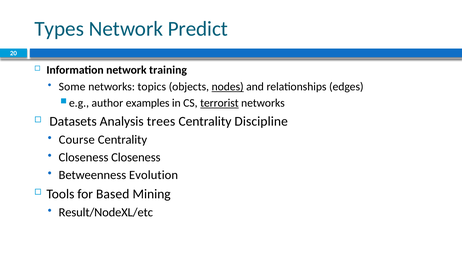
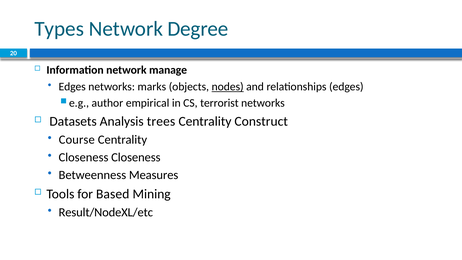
Predict: Predict -> Degree (198, 29)
training: training -> manage (168, 70)
Some: Some -> Edges (72, 87)
topics: topics -> marks (152, 87)
examples: examples -> empirical (148, 103)
terrorist underline: present -> none (219, 103)
Discipline: Discipline -> Construct (261, 121)
Evolution: Evolution -> Measures (154, 175)
